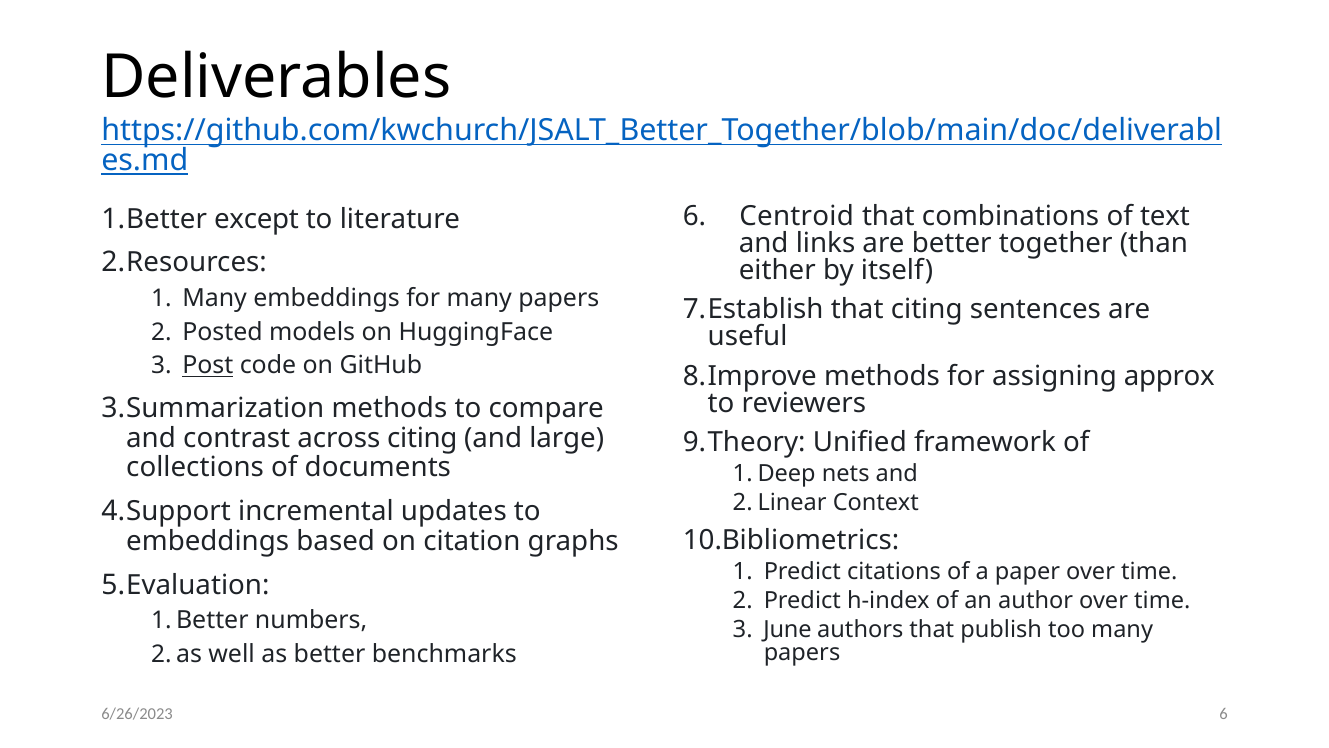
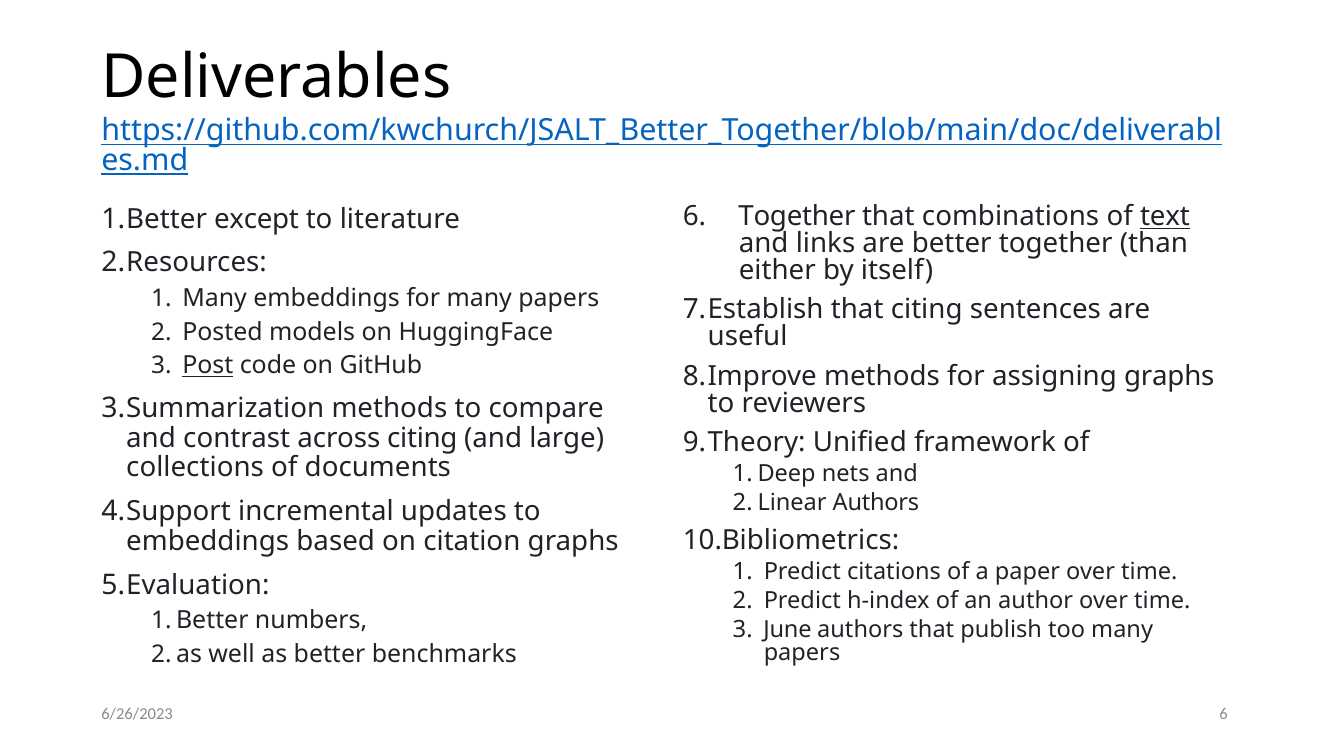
6 Centroid: Centroid -> Together (797, 216)
text underline: none -> present (1165, 216)
assigning approx: approx -> graphs (1169, 376)
Context: Context -> Authors (876, 502)
